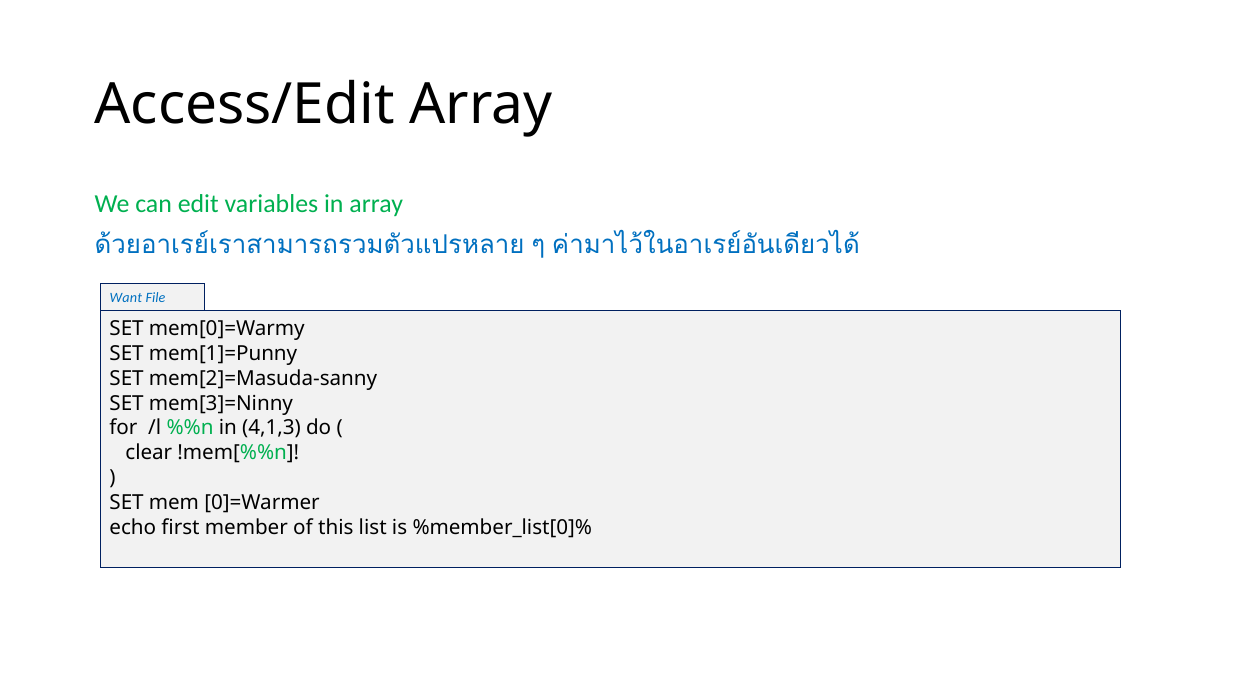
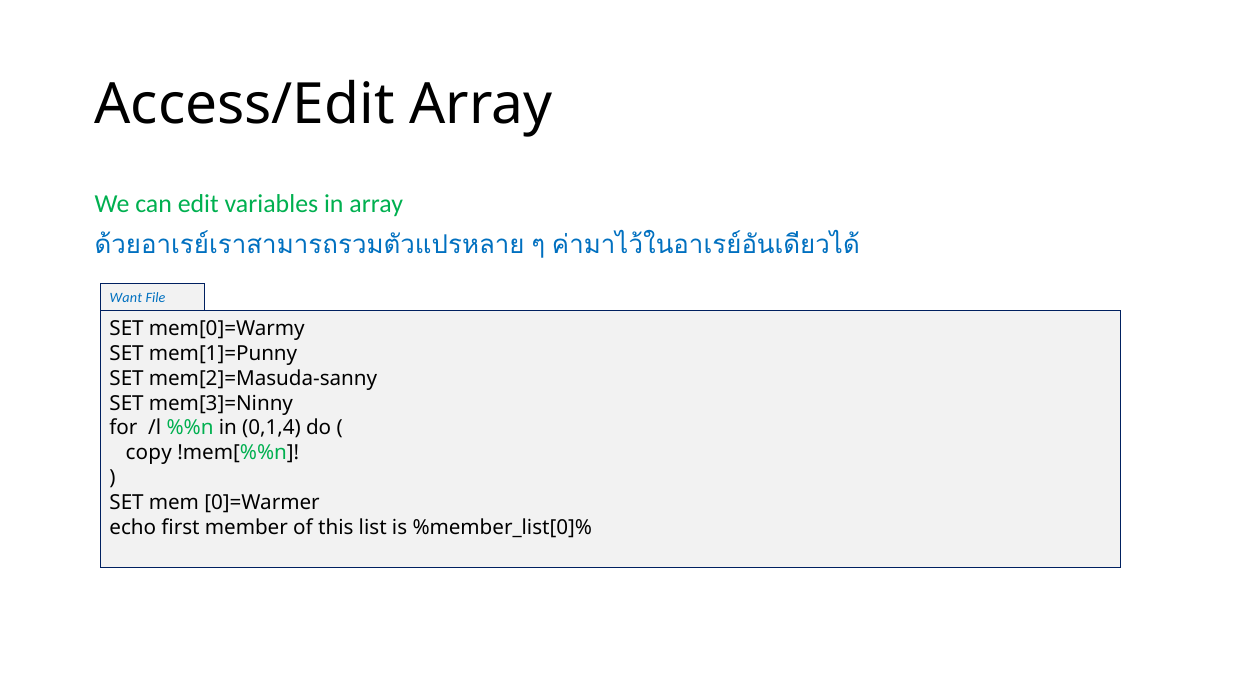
4,1,3: 4,1,3 -> 0,1,4 (271, 428)
clear: clear -> copy (149, 453)
